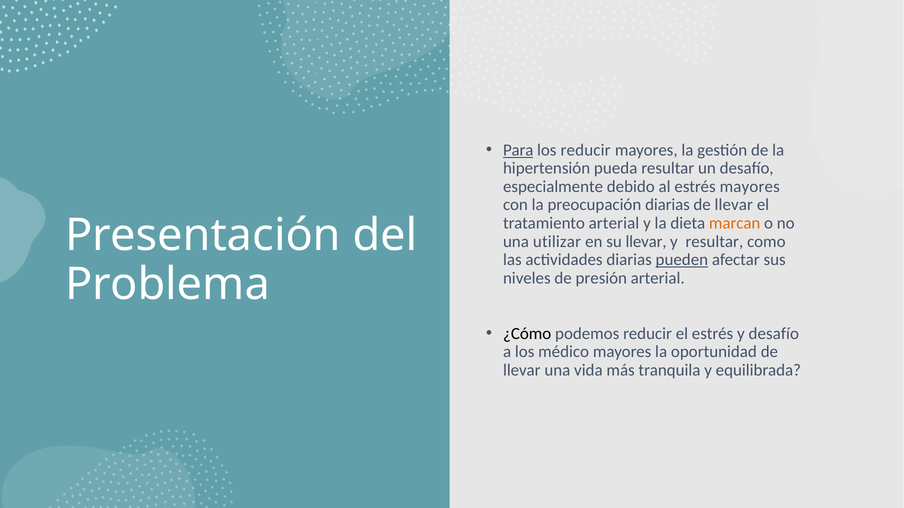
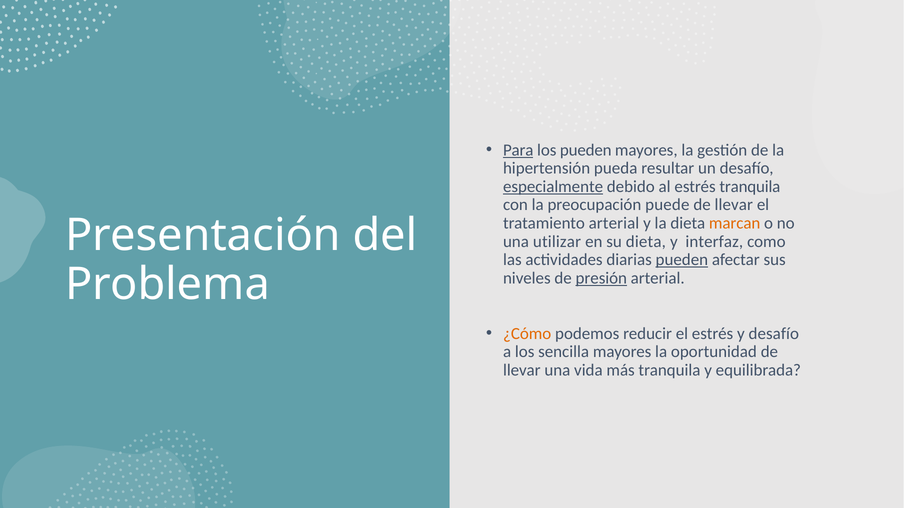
los reducir: reducir -> pueden (586, 150)
especialmente underline: none -> present (553, 187)
estrés mayores: mayores -> tranquila (750, 187)
preocupación diarias: diarias -> puede (667, 205)
su llevar: llevar -> dieta (646, 242)
y resultar: resultar -> interfaz (714, 242)
presión underline: none -> present (601, 278)
¿Cómo colour: black -> orange (527, 334)
médico: médico -> sencilla (564, 352)
